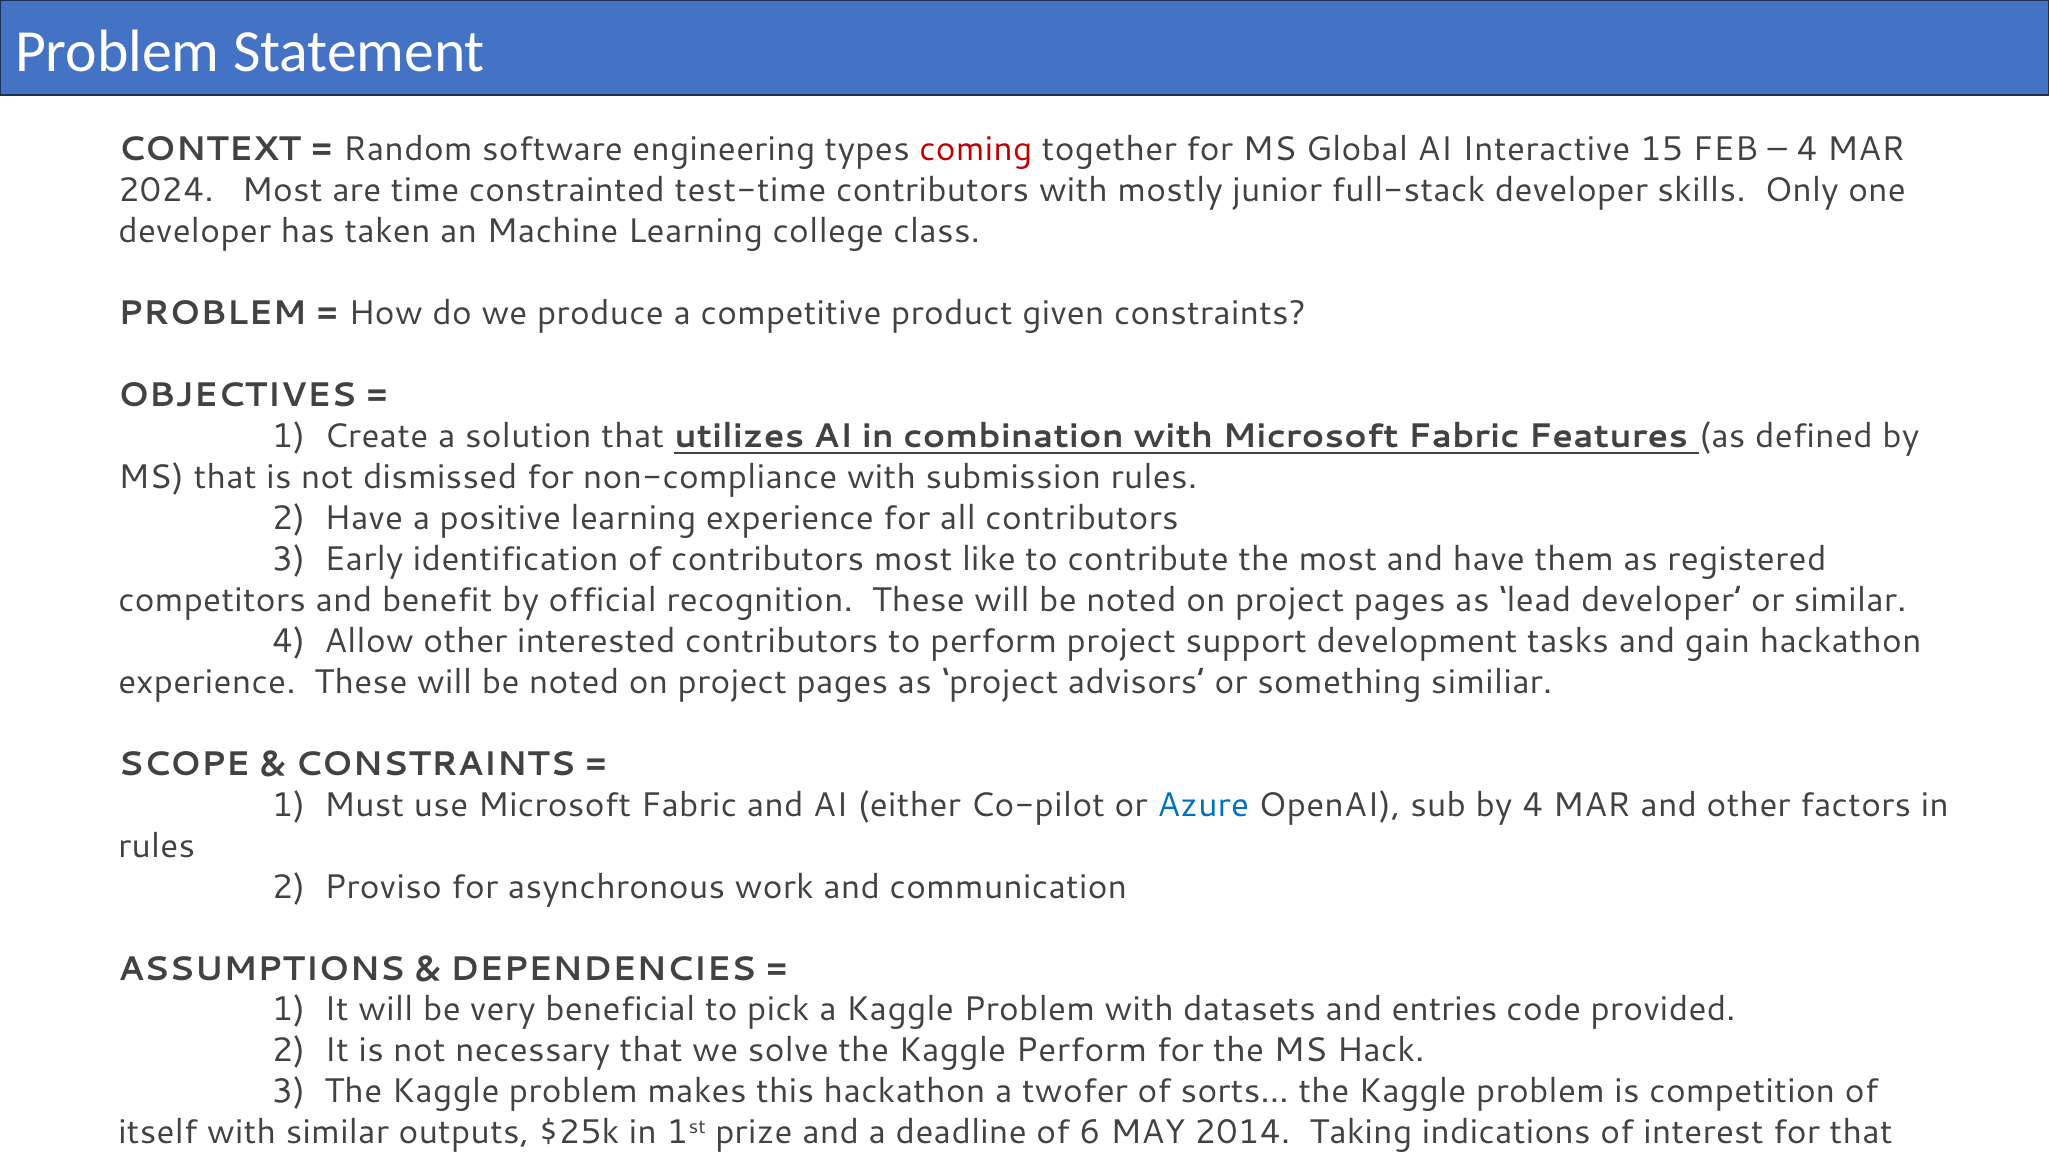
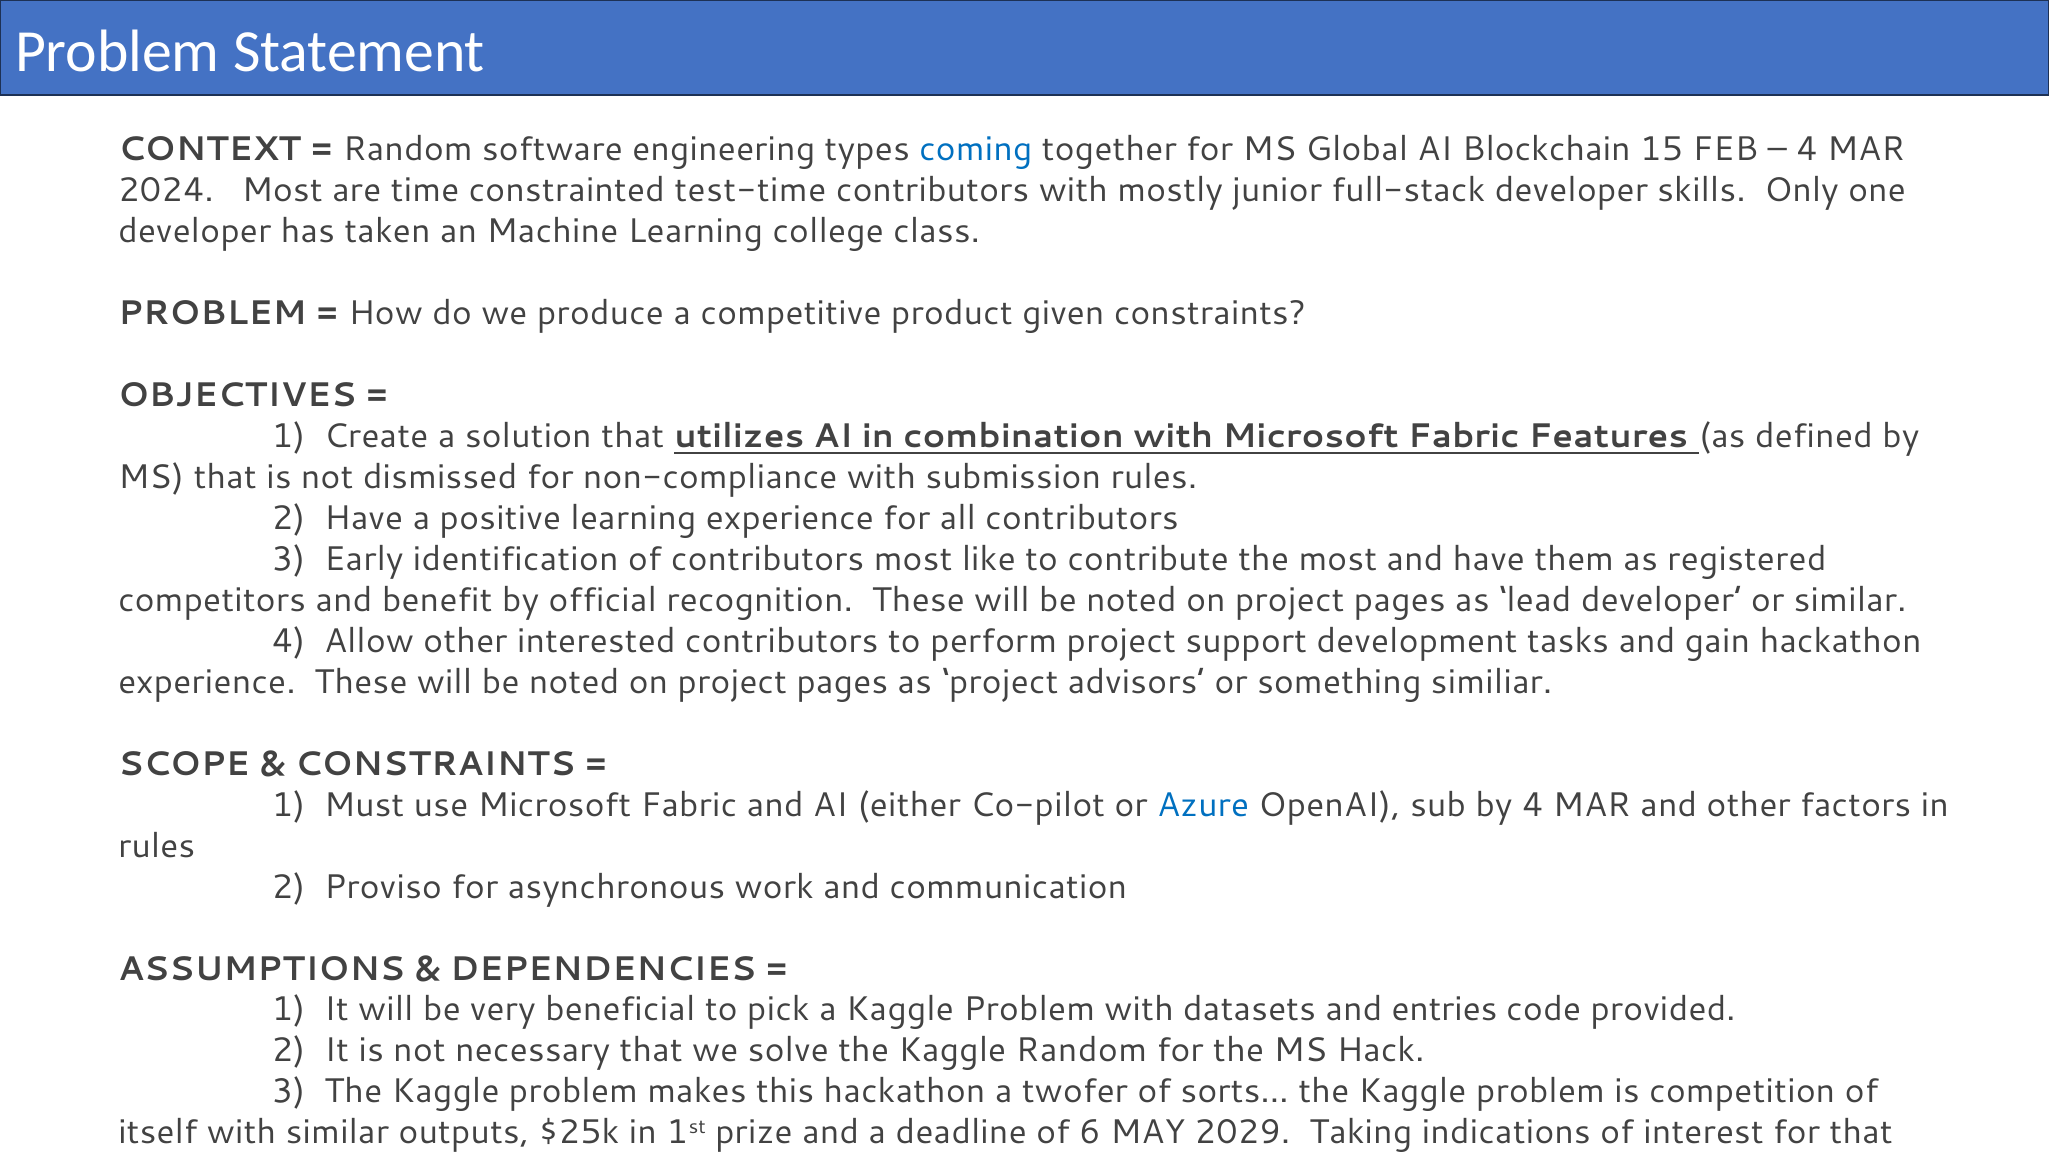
coming colour: red -> blue (976, 149)
Interactive: Interactive -> Blockchain (1546, 149)
Kaggle Perform: Perform -> Random (1081, 1050)
2014: 2014 -> 2029 (1242, 1132)
